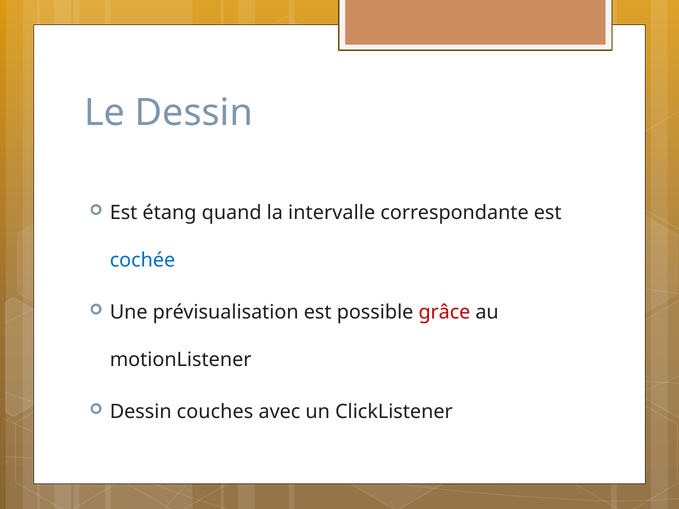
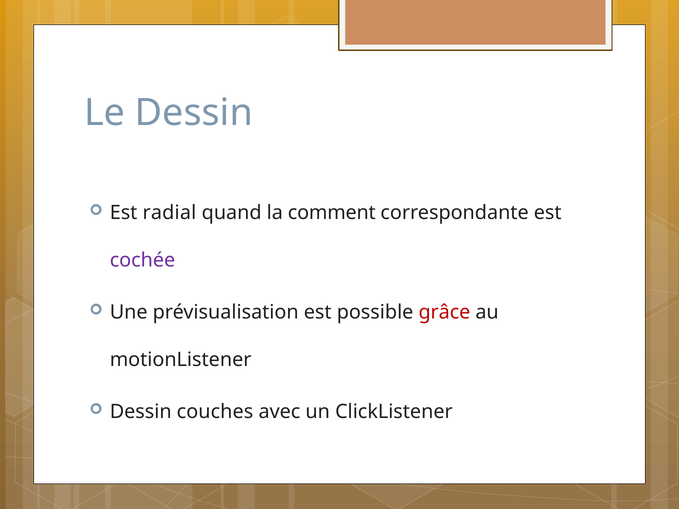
étang: étang -> radial (169, 213)
intervalle: intervalle -> comment (332, 213)
cochée colour: blue -> purple (142, 261)
